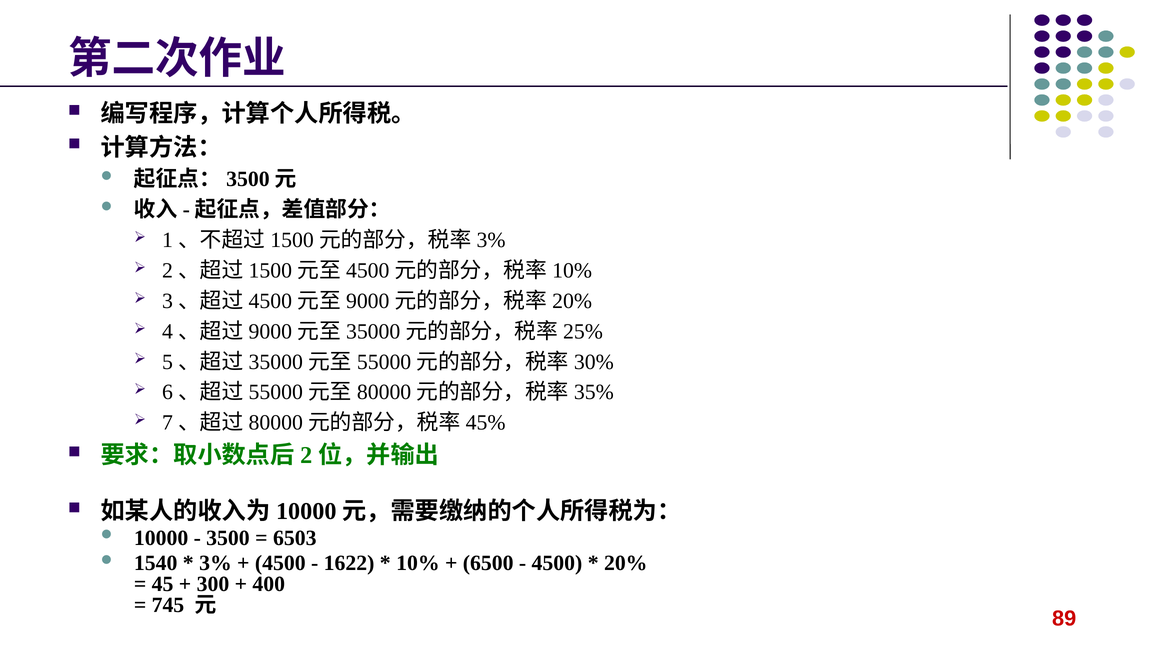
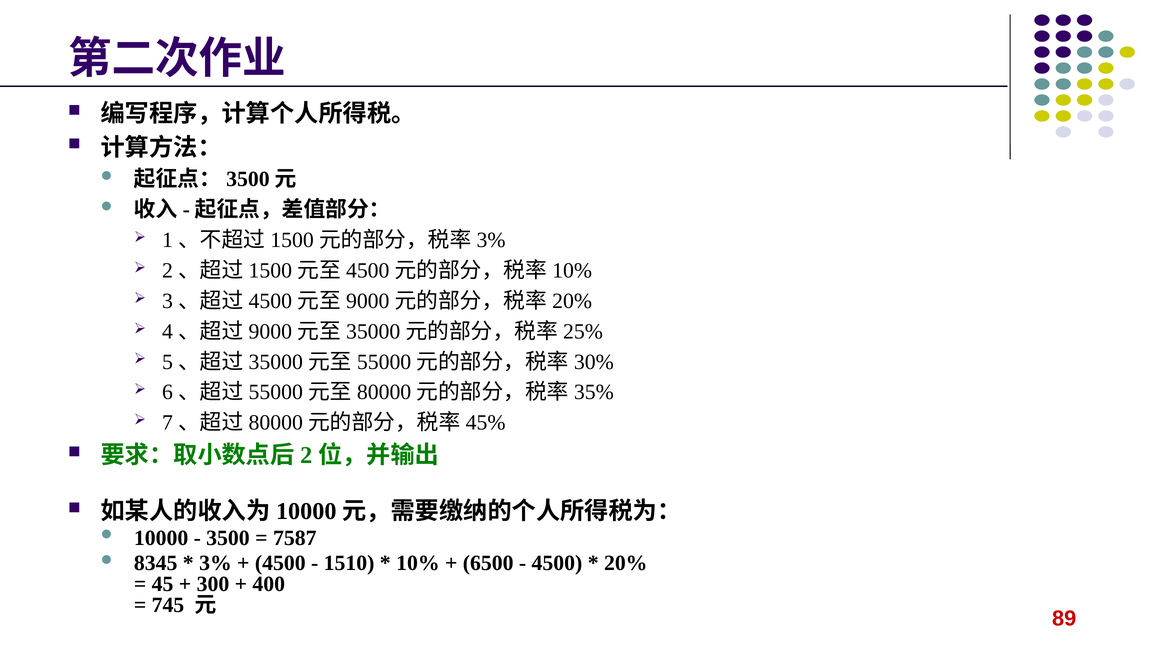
6503: 6503 -> 7587 (295, 538)
1540: 1540 -> 8345 (156, 564)
1622: 1622 -> 1510 (349, 564)
